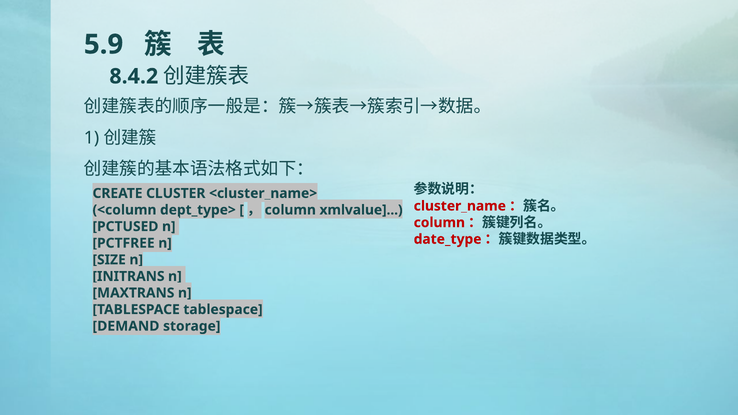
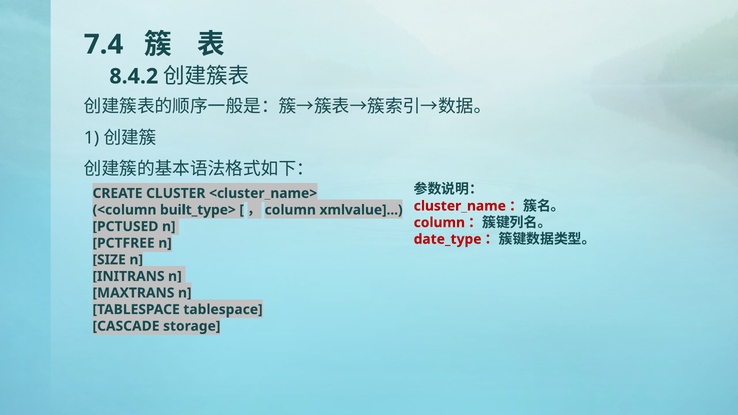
5.9: 5.9 -> 7.4 (104, 44)
dept_type>: dept_type> -> built_type> (198, 210)
DEMAND: DEMAND -> CASCADE (126, 326)
